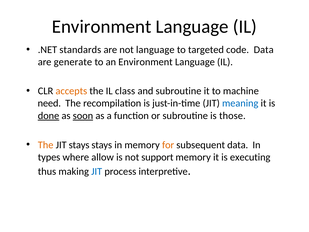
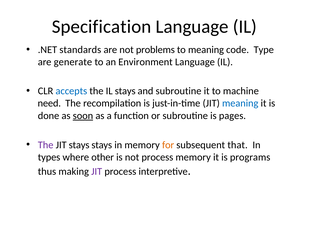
Environment: Environment -> Specification (102, 27)
not language: language -> problems (155, 50)
to targeted: targeted -> meaning (206, 50)
code Data: Data -> Type (264, 50)
accepts colour: orange -> blue (71, 91)
IL class: class -> stays (125, 91)
done underline: present -> none (49, 116)
those: those -> pages (232, 116)
The colour: orange -> purple (46, 145)
subsequent data: data -> that (238, 145)
allow: allow -> other (103, 157)
not support: support -> process (157, 157)
executing: executing -> programs (250, 157)
JIT colour: blue -> purple (97, 171)
